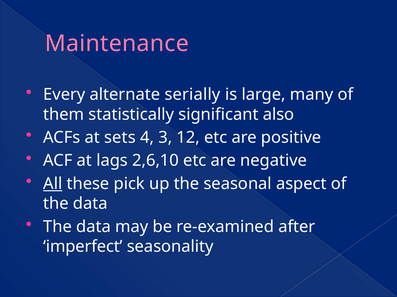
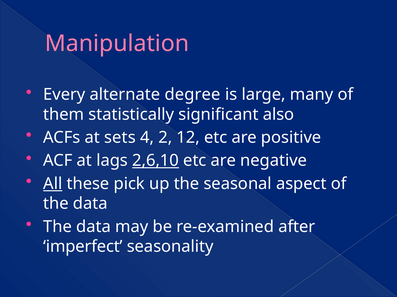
Maintenance: Maintenance -> Manipulation (117, 44)
serially: serially -> degree (193, 95)
3: 3 -> 2 (165, 138)
2,6,10 underline: none -> present (156, 161)
